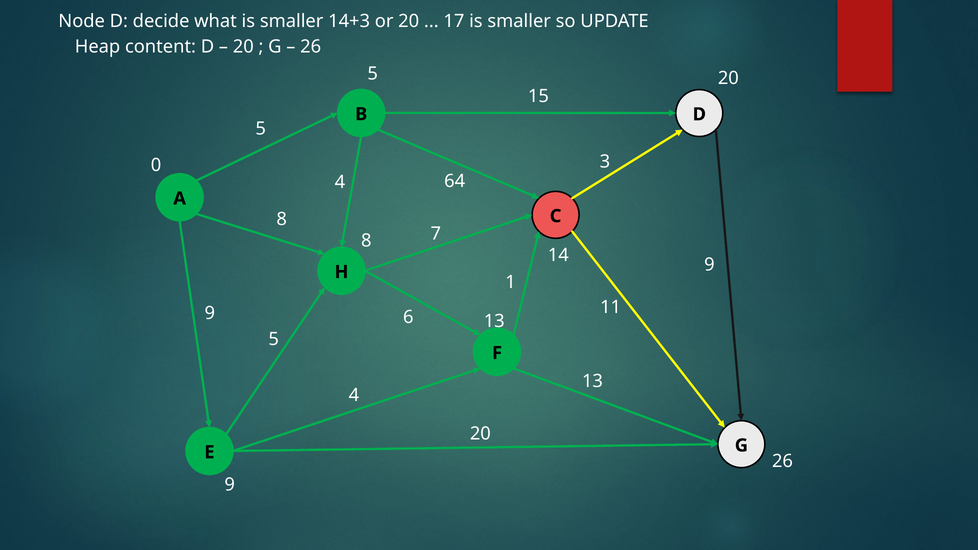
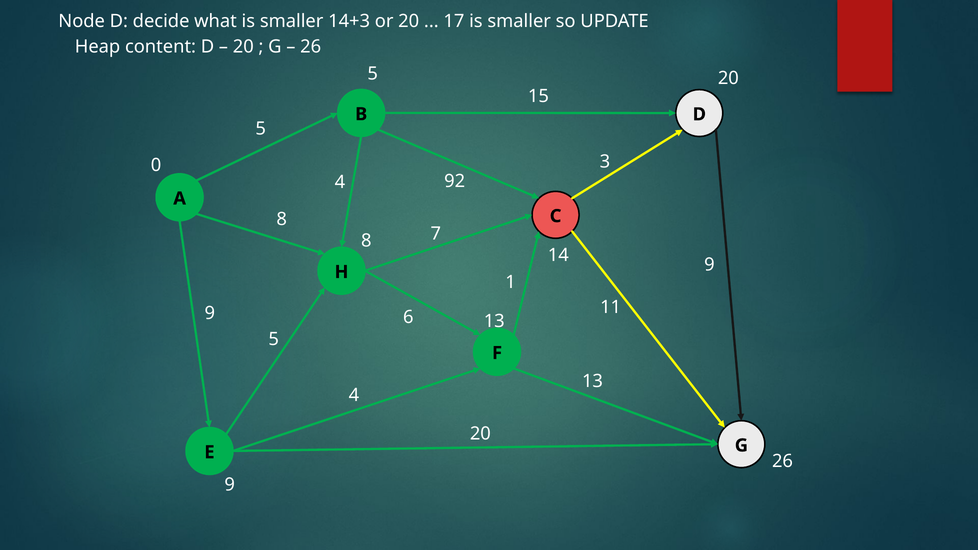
64: 64 -> 92 (455, 181)
